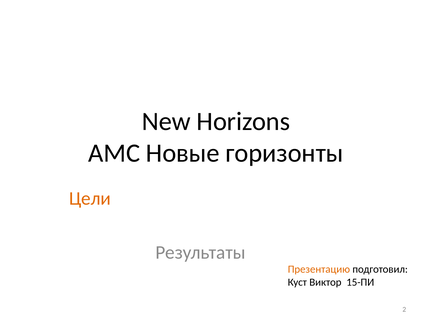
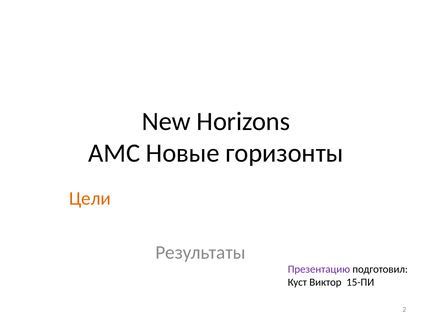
Презентацию colour: orange -> purple (319, 269)
